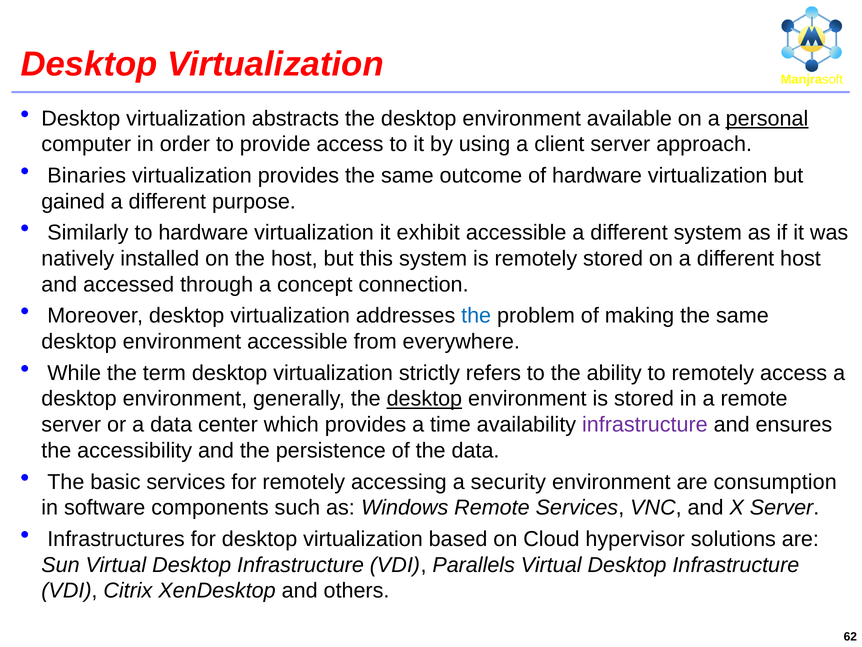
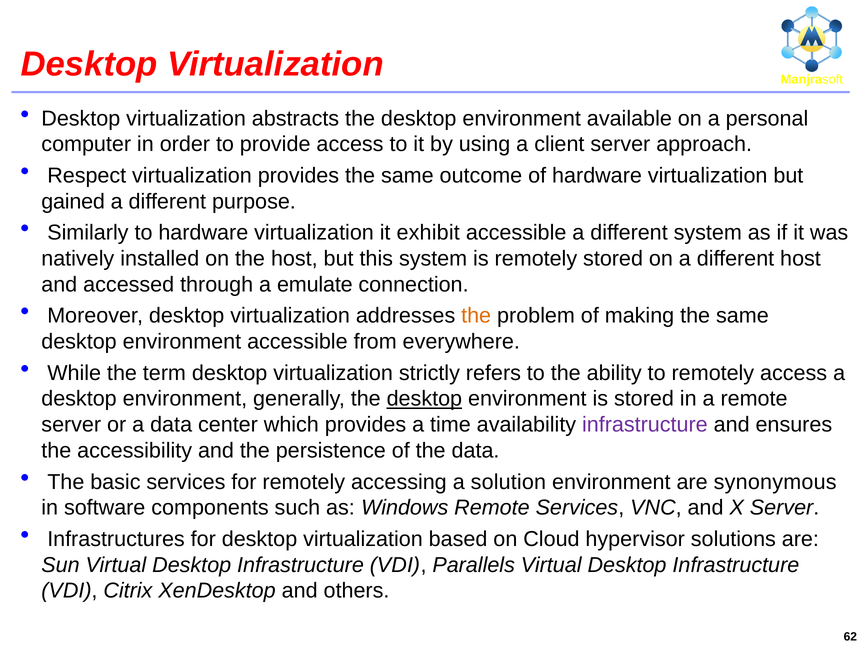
personal underline: present -> none (767, 118)
Binaries: Binaries -> Respect (87, 175)
concept: concept -> emulate (315, 284)
the colour: blue -> orange (476, 316)
security: security -> solution (508, 482)
consumption: consumption -> synonymous (775, 482)
